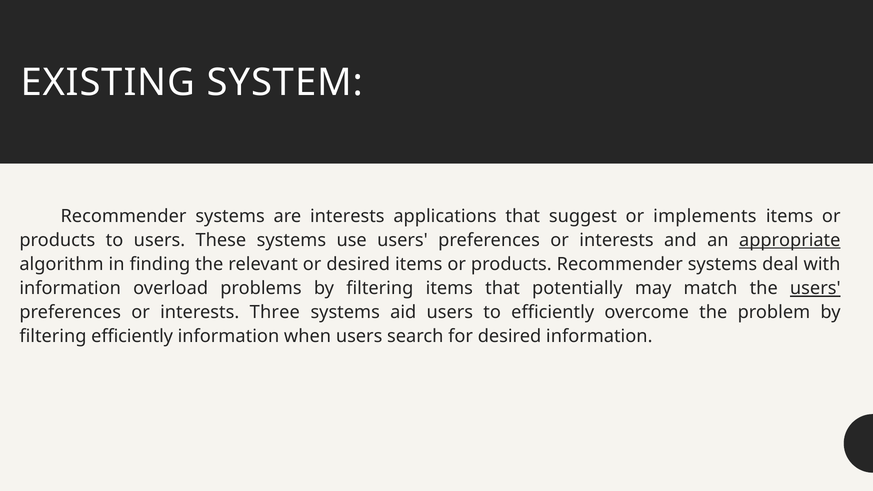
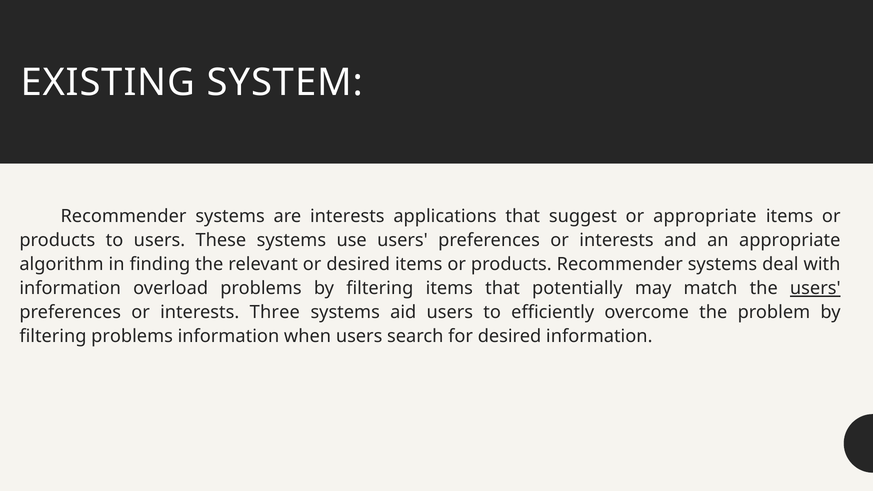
or implements: implements -> appropriate (705, 216)
appropriate underline: present -> none (790, 240)
filtering efficiently: efficiently -> problems (132, 336)
